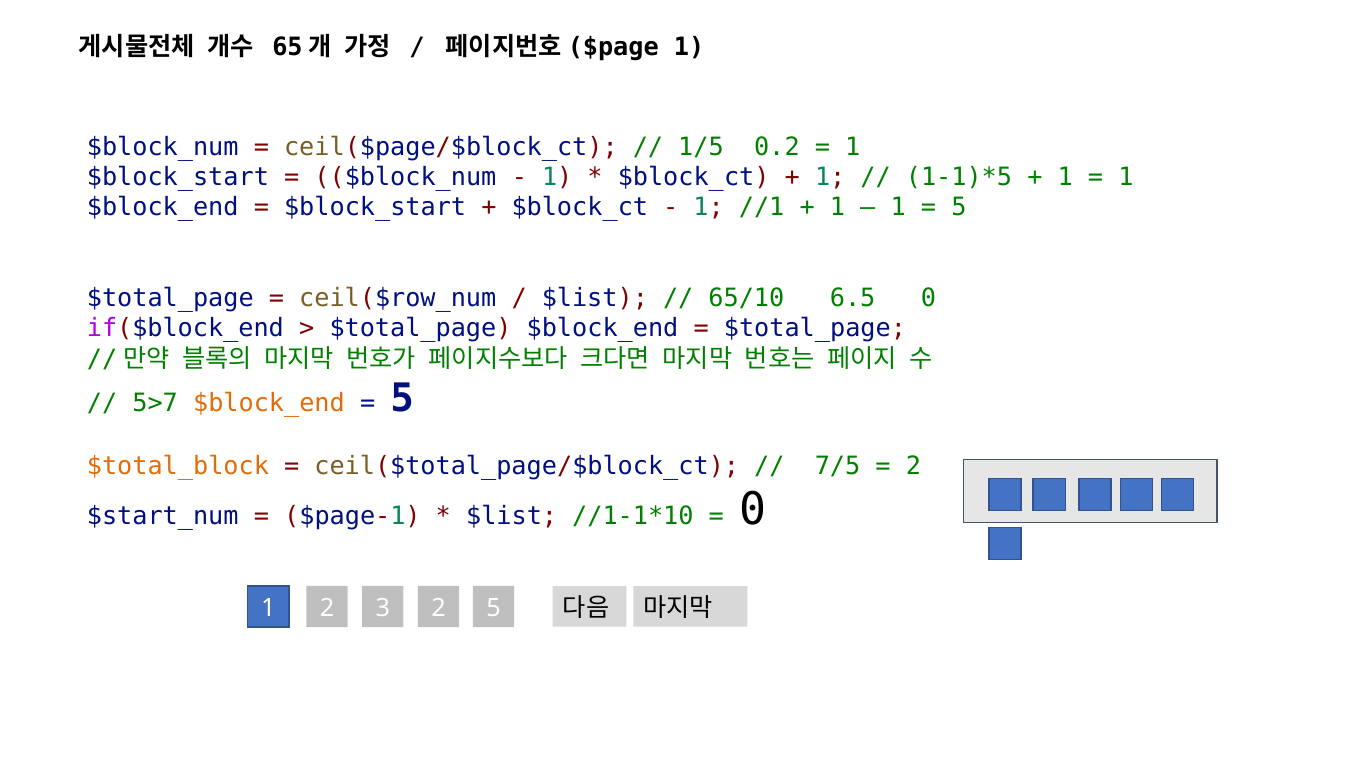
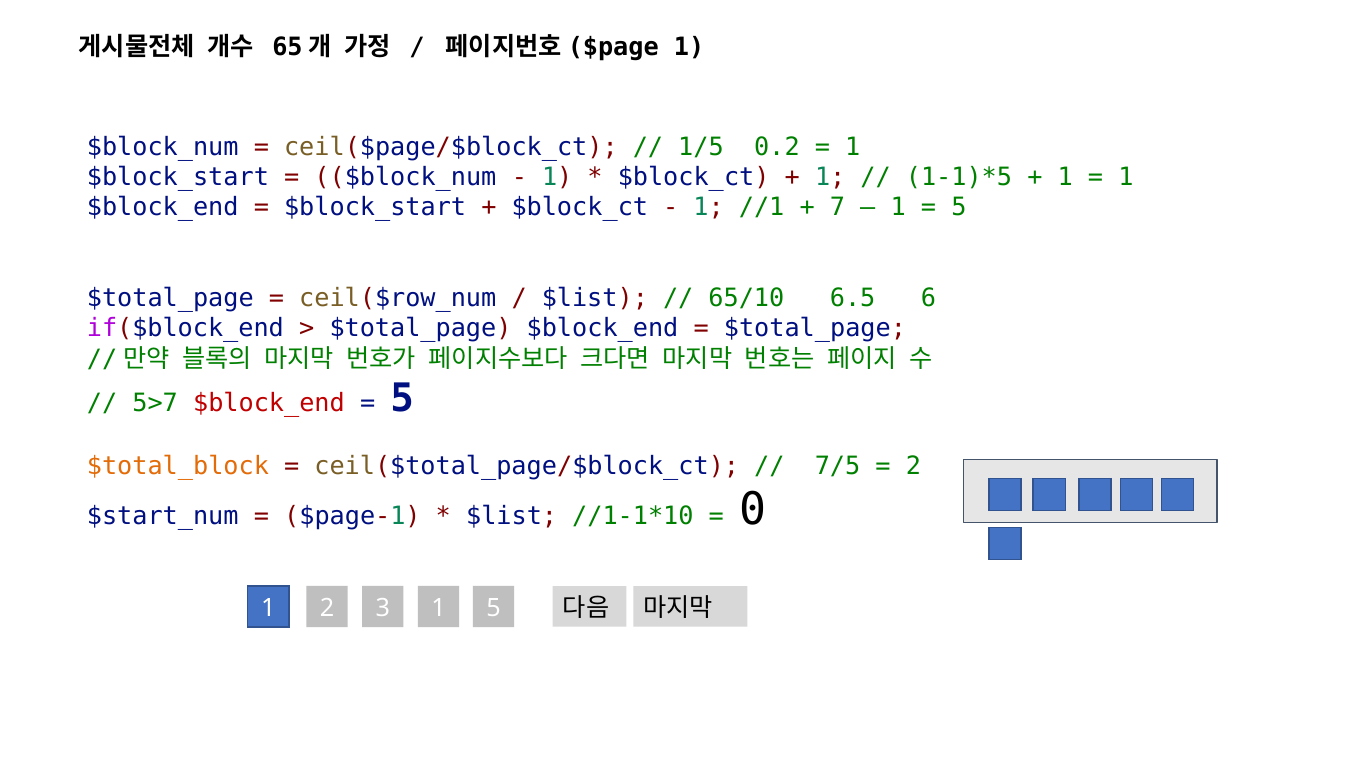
1: 1 -> 7 (837, 207)
6.5 0: 0 -> 6 (929, 298)
$block_end colour: orange -> red (269, 403)
3 2: 2 -> 1 (438, 608)
